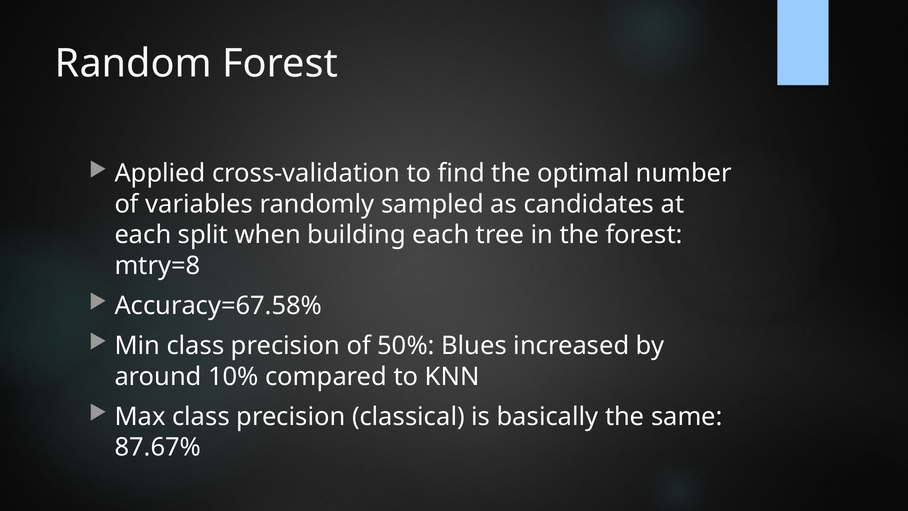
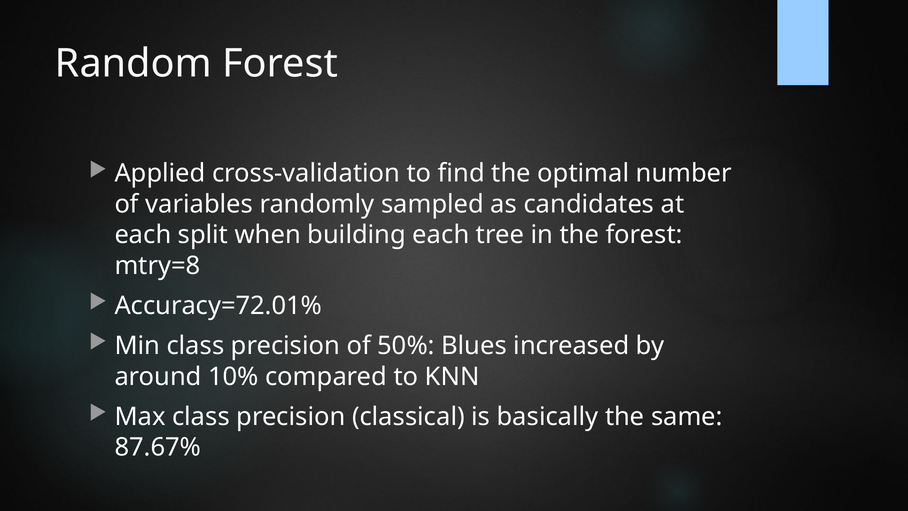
Accuracy=67.58%: Accuracy=67.58% -> Accuracy=72.01% (218, 306)
